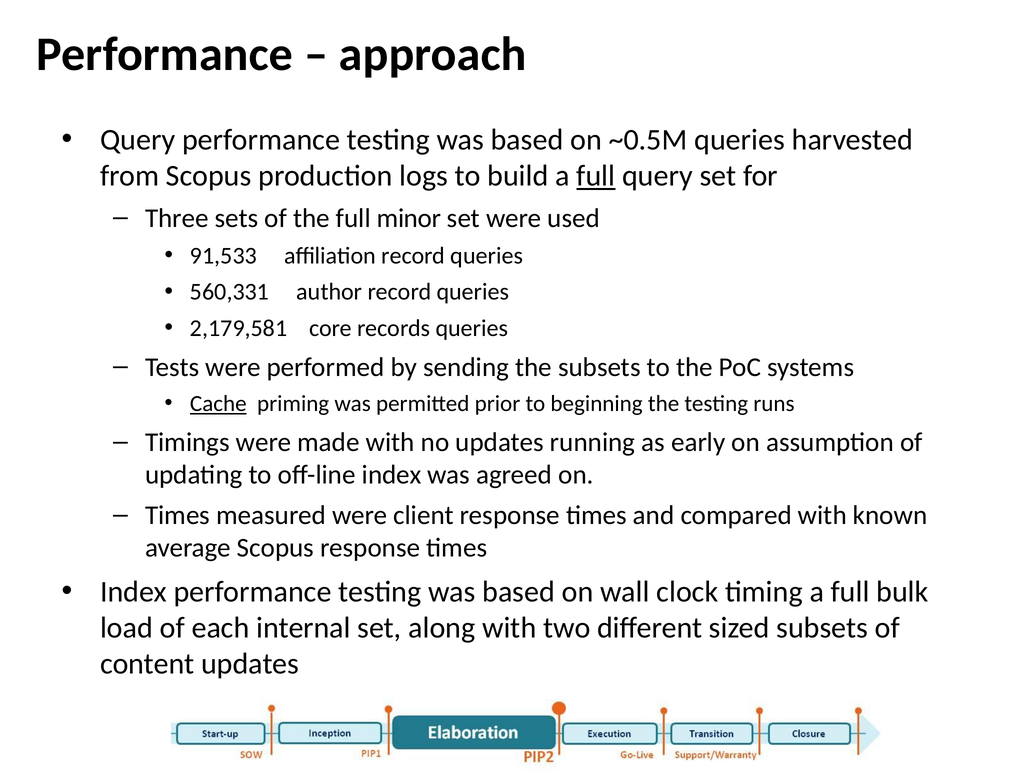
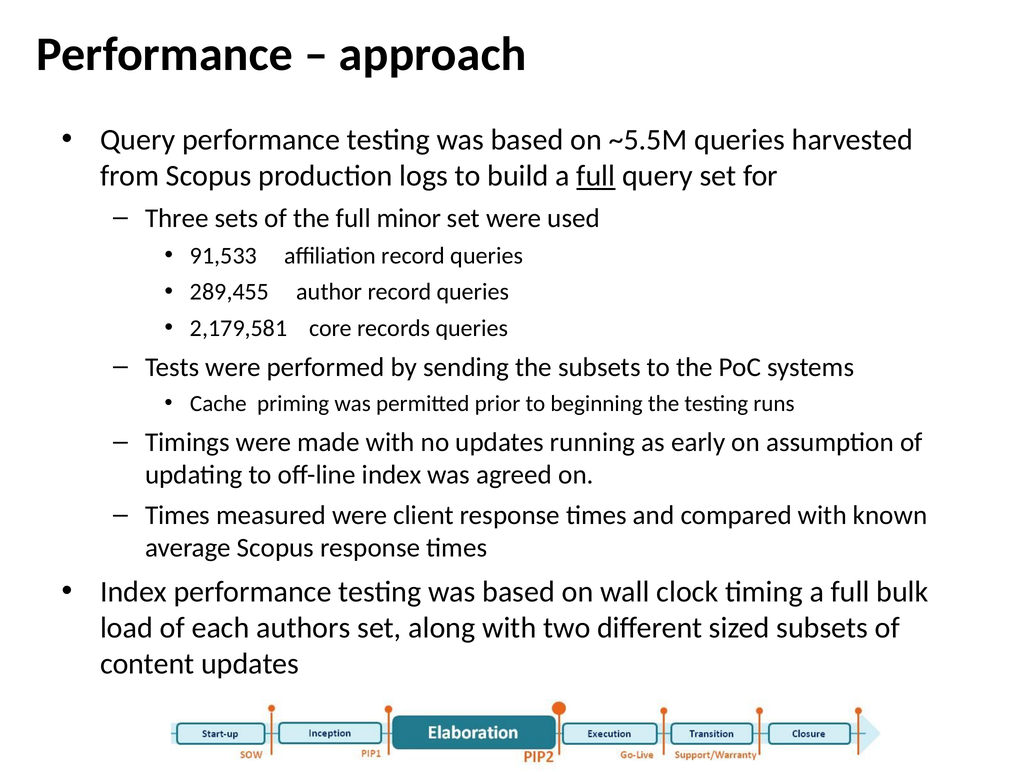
~0.5M: ~0.5M -> ~5.5M (648, 140)
560,331: 560,331 -> 289,455 (230, 292)
Cache underline: present -> none (218, 404)
internal: internal -> authors (303, 628)
